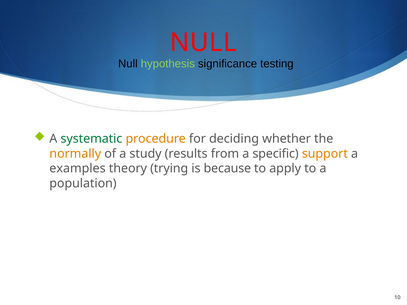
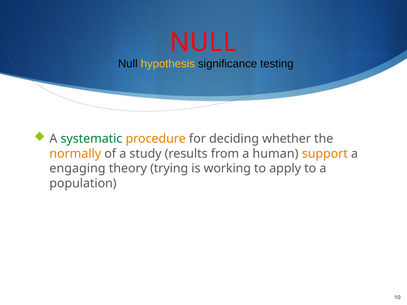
hypothesis colour: light green -> yellow (168, 64)
specific: specific -> human (275, 154)
examples: examples -> engaging (77, 169)
because: because -> working (227, 169)
